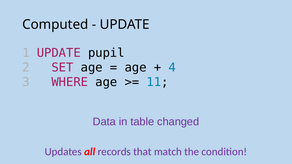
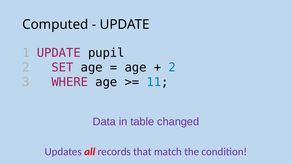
4: 4 -> 2 (172, 68)
